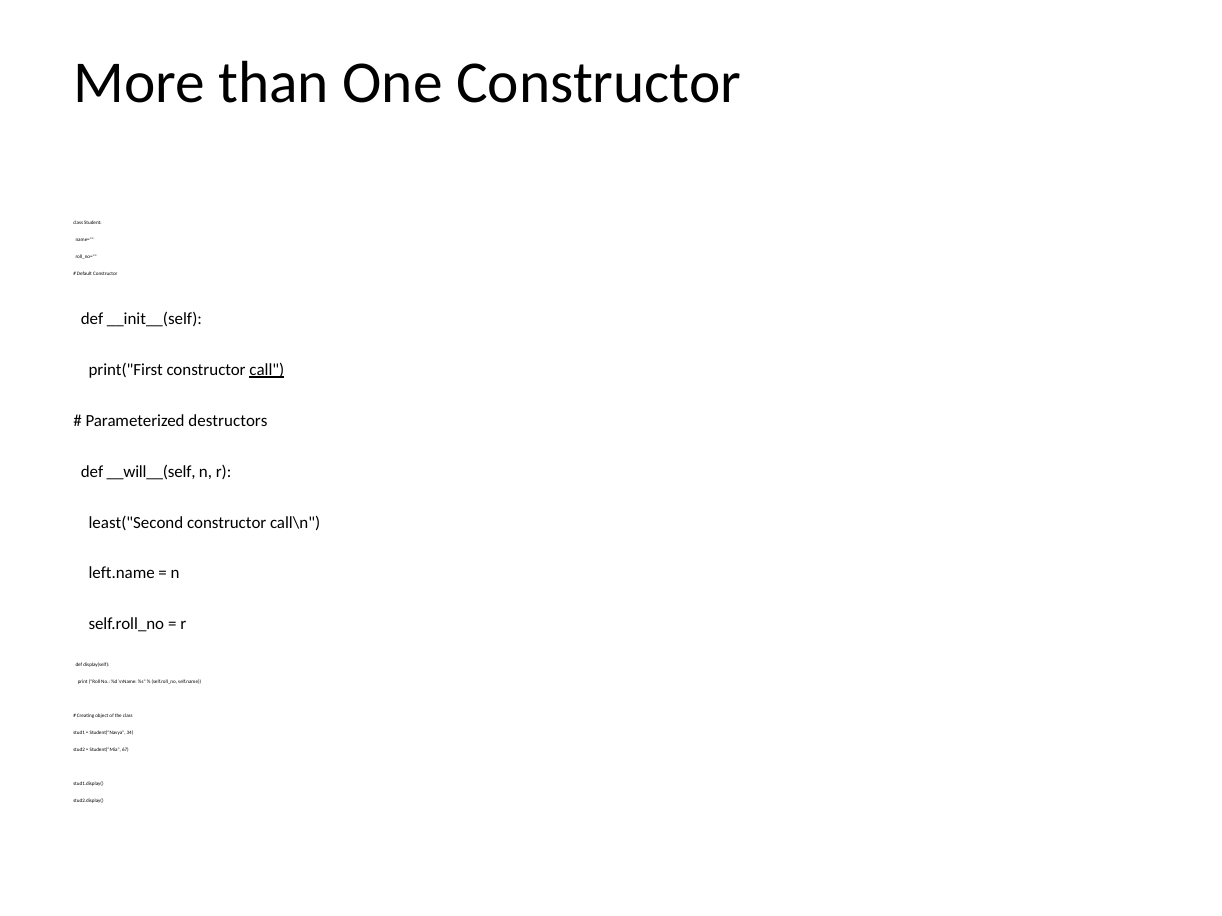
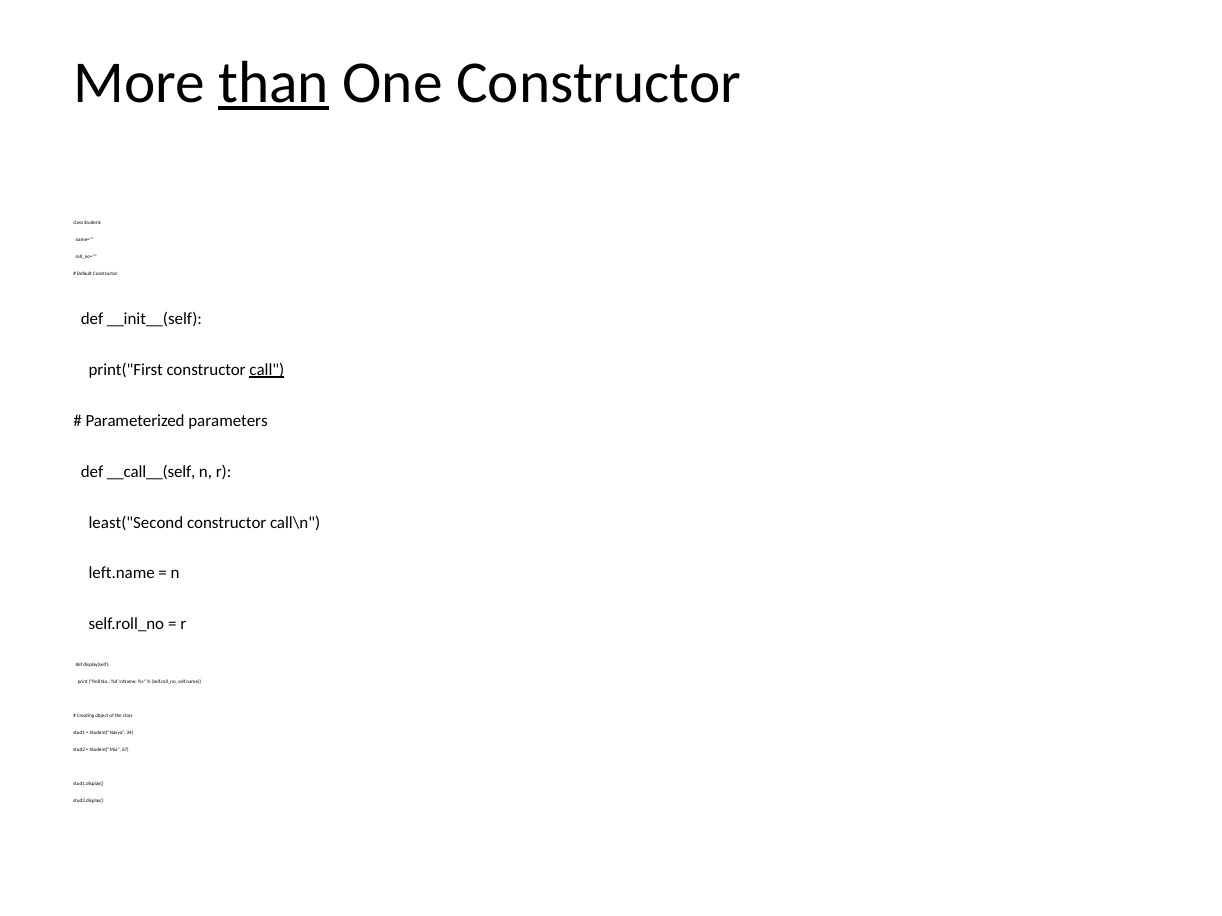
than underline: none -> present (274, 83)
destructors: destructors -> parameters (228, 421)
__will__(self: __will__(self -> __call__(self (151, 472)
